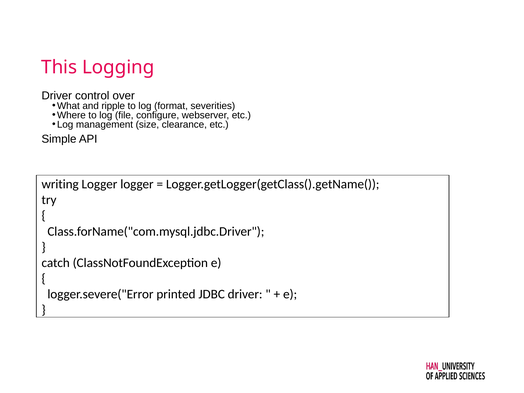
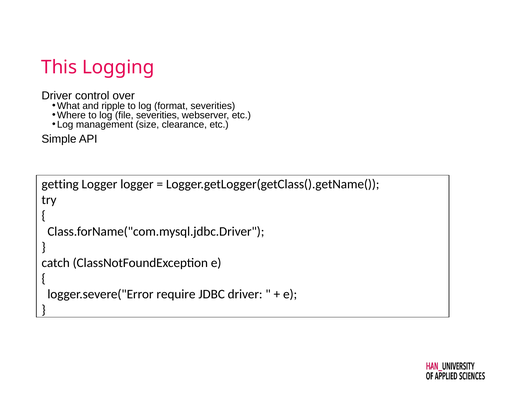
file configure: configure -> severities (158, 115)
writing: writing -> getting (60, 184)
printed: printed -> require (176, 294)
